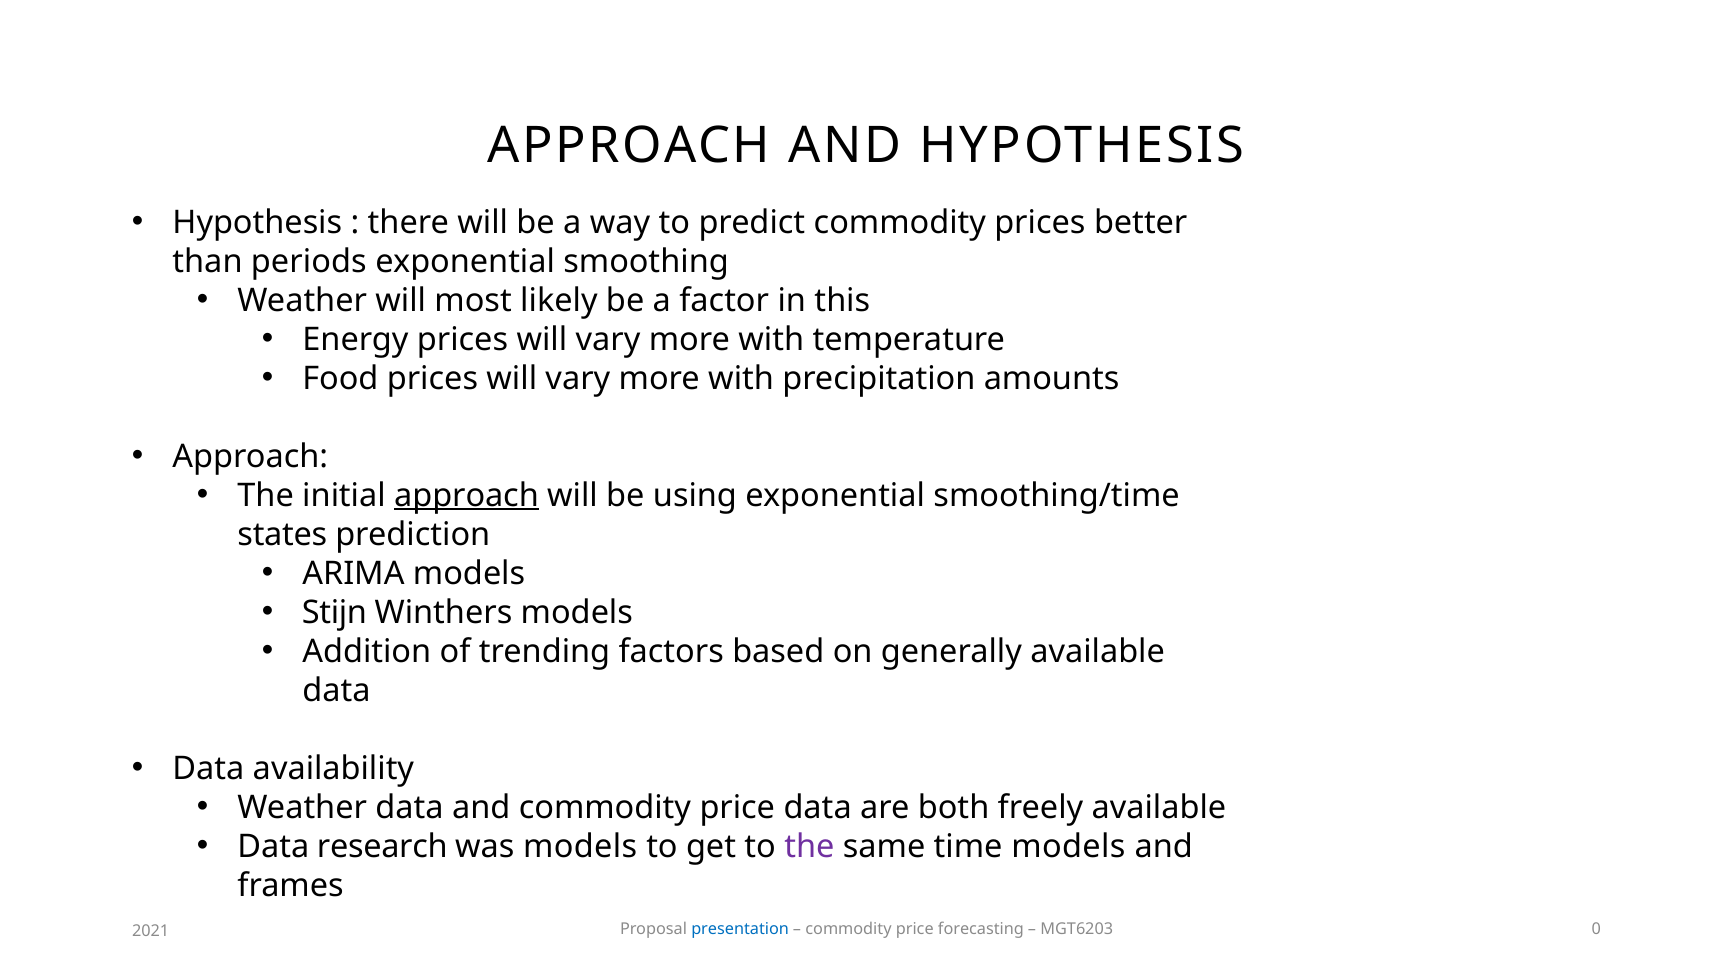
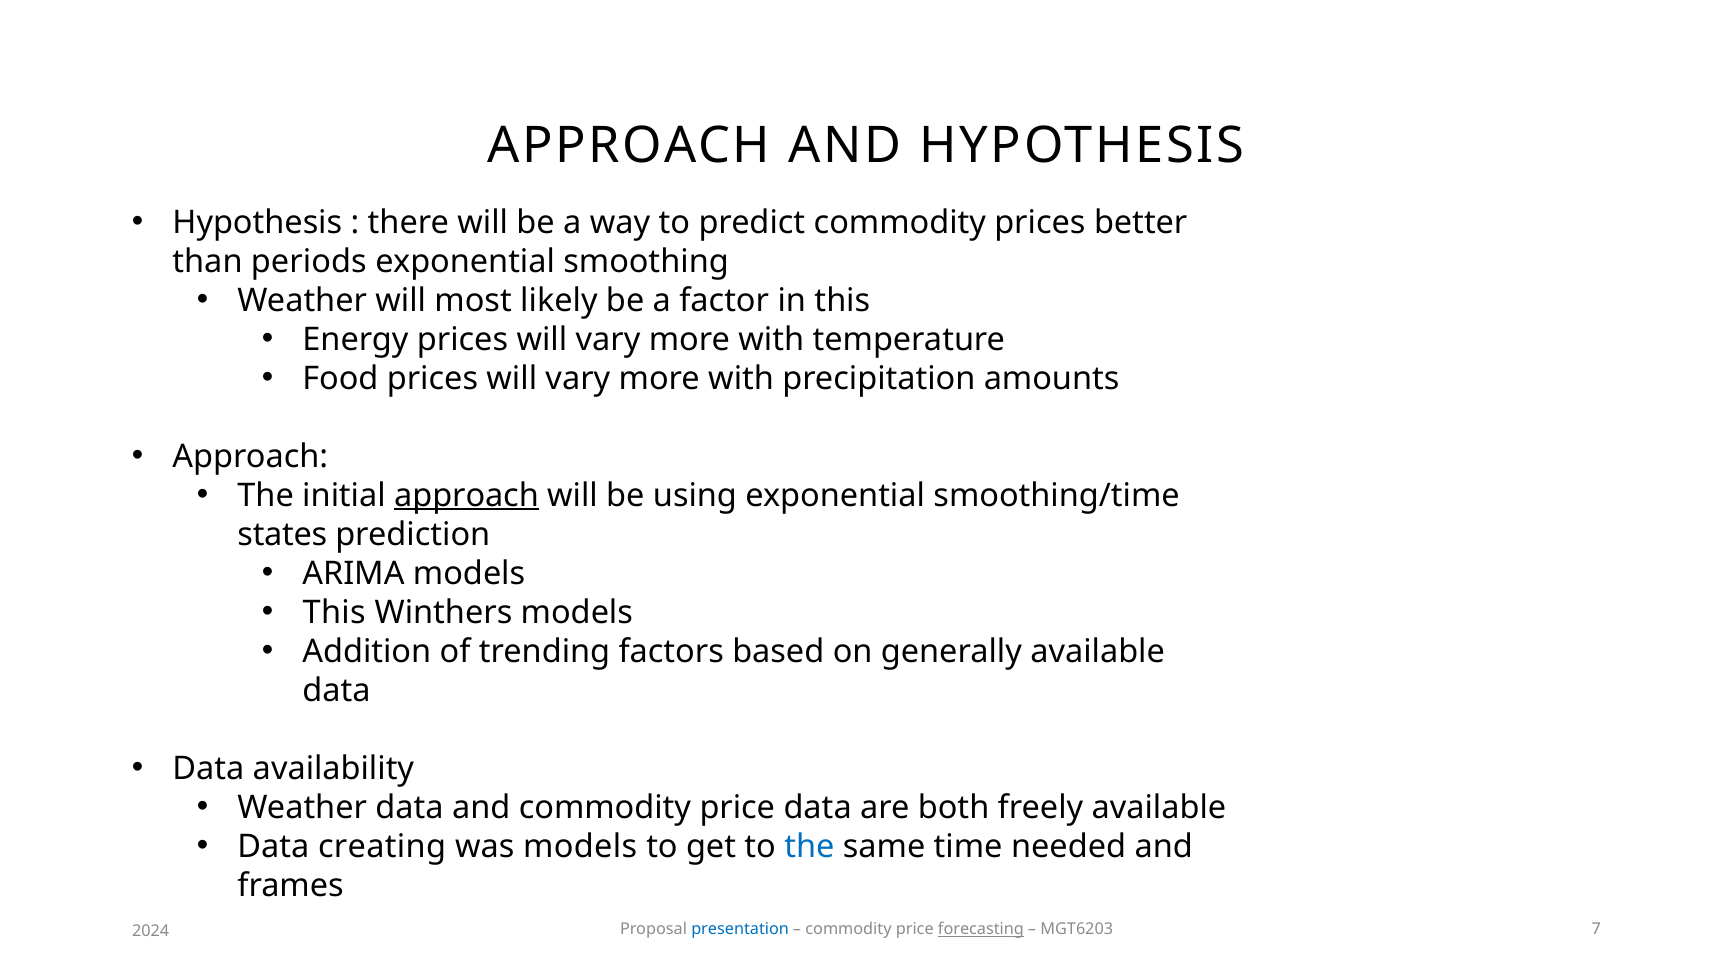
Stijn: Stijn -> This (334, 612)
research: research -> creating (382, 846)
the colour: purple -> blue (809, 846)
time models: models -> needed (1069, 846)
forecasting underline: none -> present (981, 929)
0: 0 -> 7 (1596, 929)
2021: 2021 -> 2024 (151, 931)
